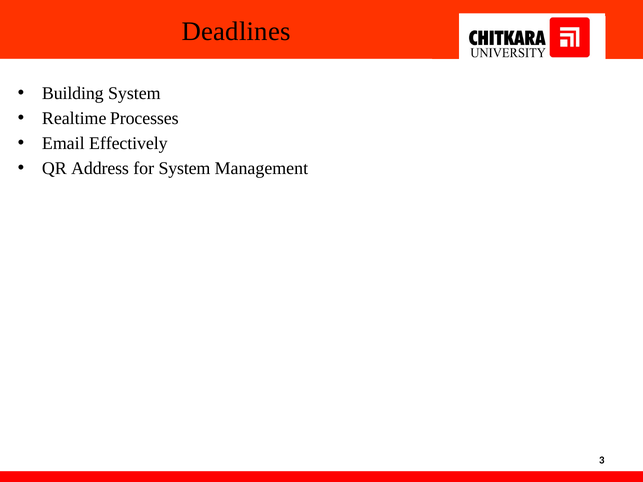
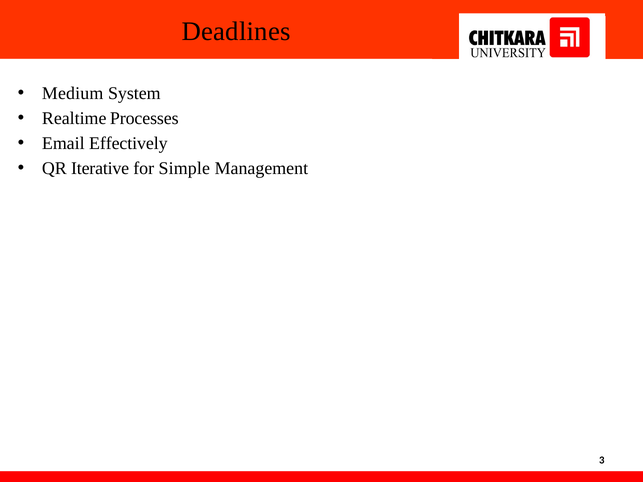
Building: Building -> Medium (73, 93)
Address: Address -> Iterative (100, 168)
for System: System -> Simple (184, 168)
